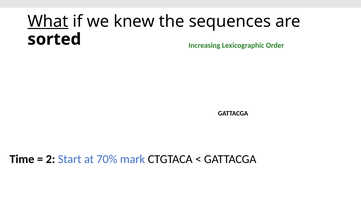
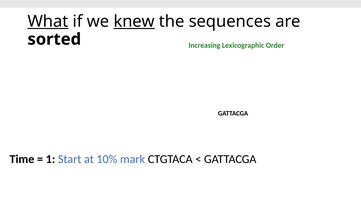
knew underline: none -> present (134, 21)
2: 2 -> 1 (51, 159)
70%: 70% -> 10% (107, 159)
